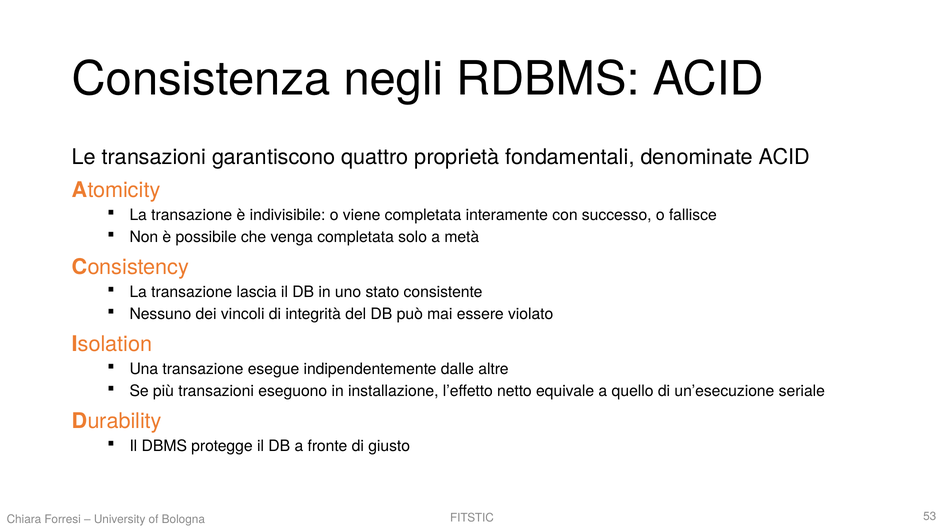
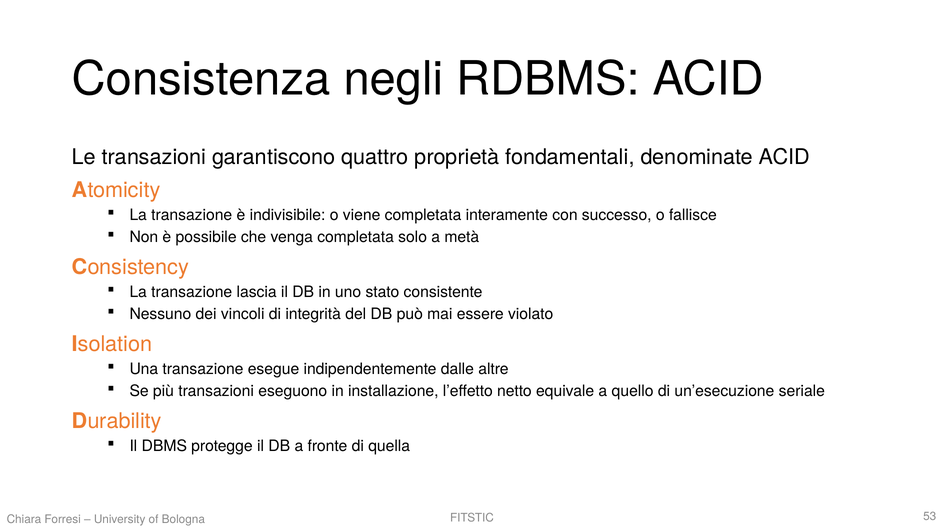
giusto: giusto -> quella (389, 446)
